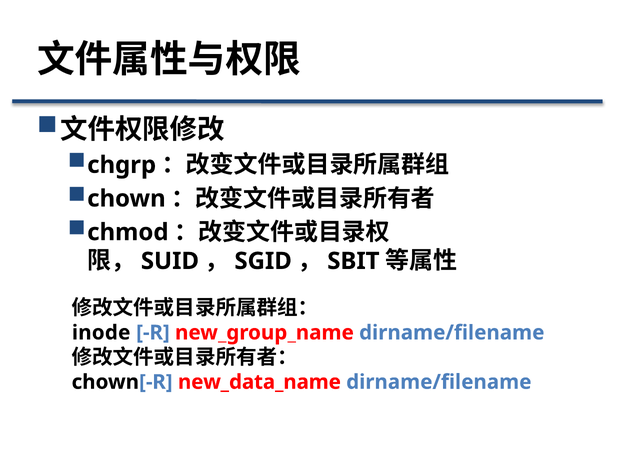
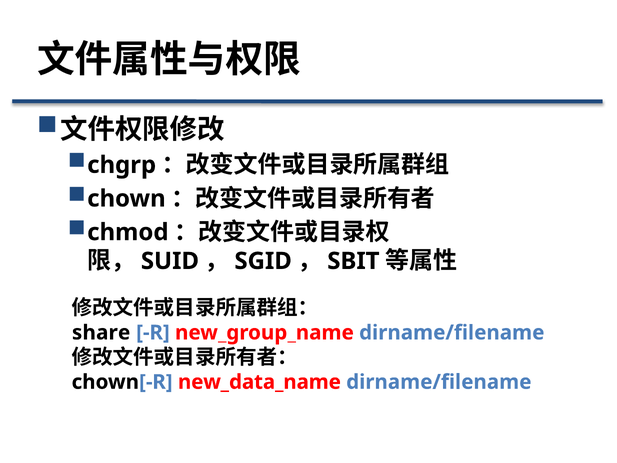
inode: inode -> share (101, 332)
